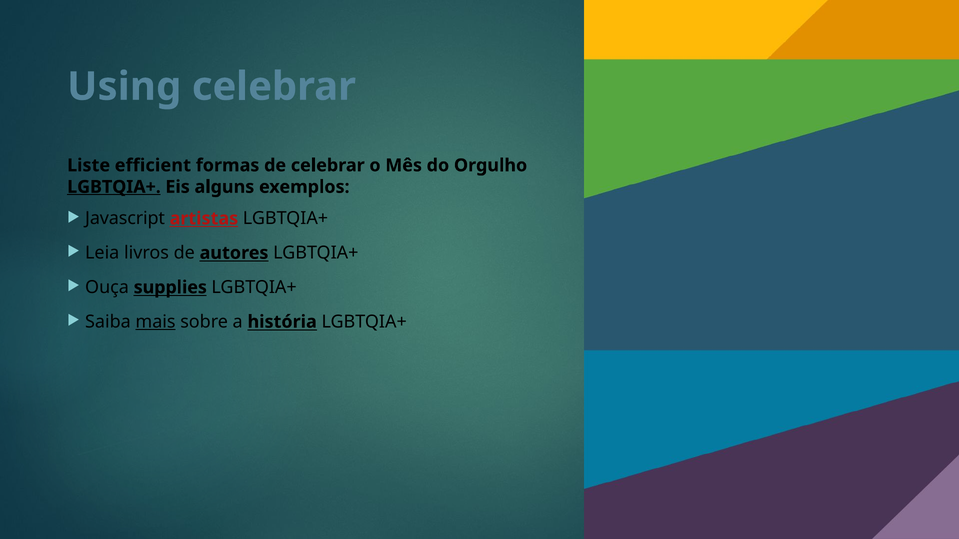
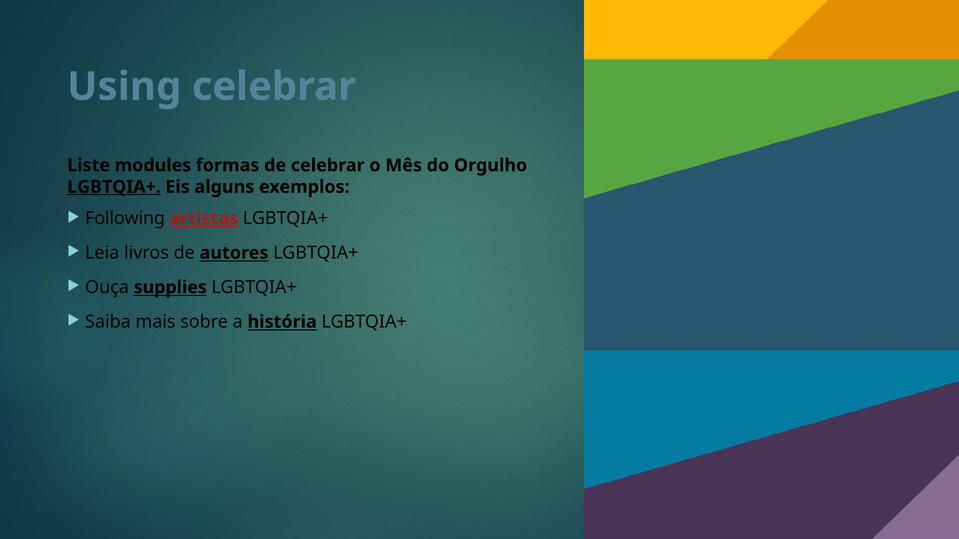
efficient: efficient -> modules (153, 165)
Javascript: Javascript -> Following (125, 219)
mais underline: present -> none (156, 322)
